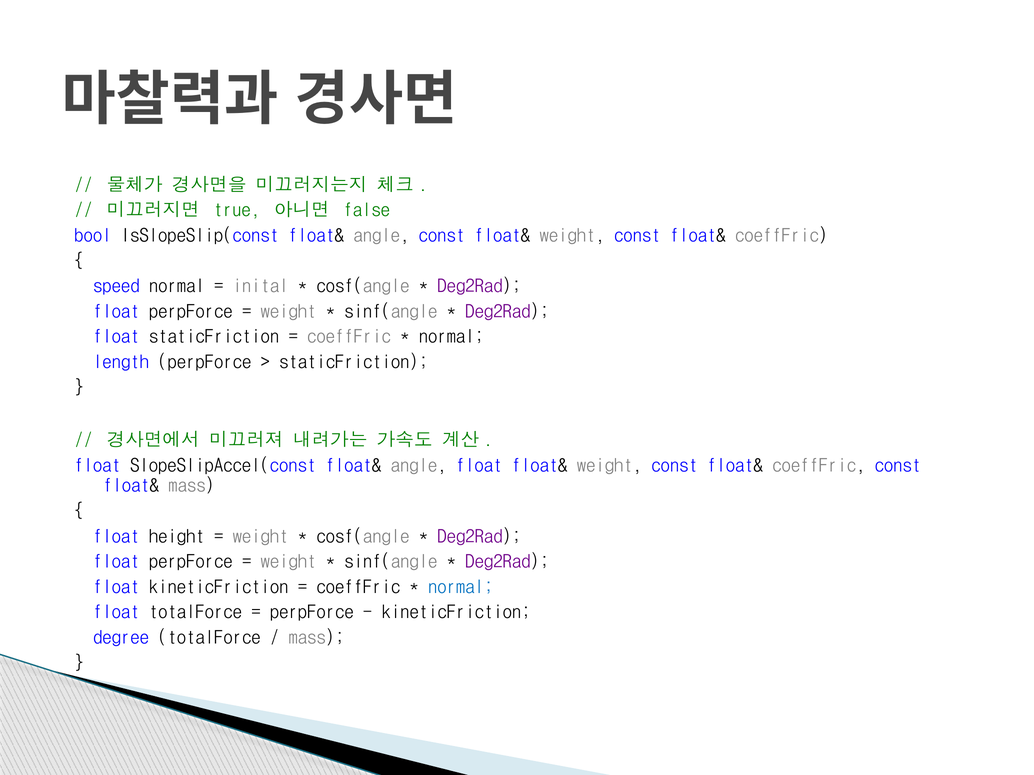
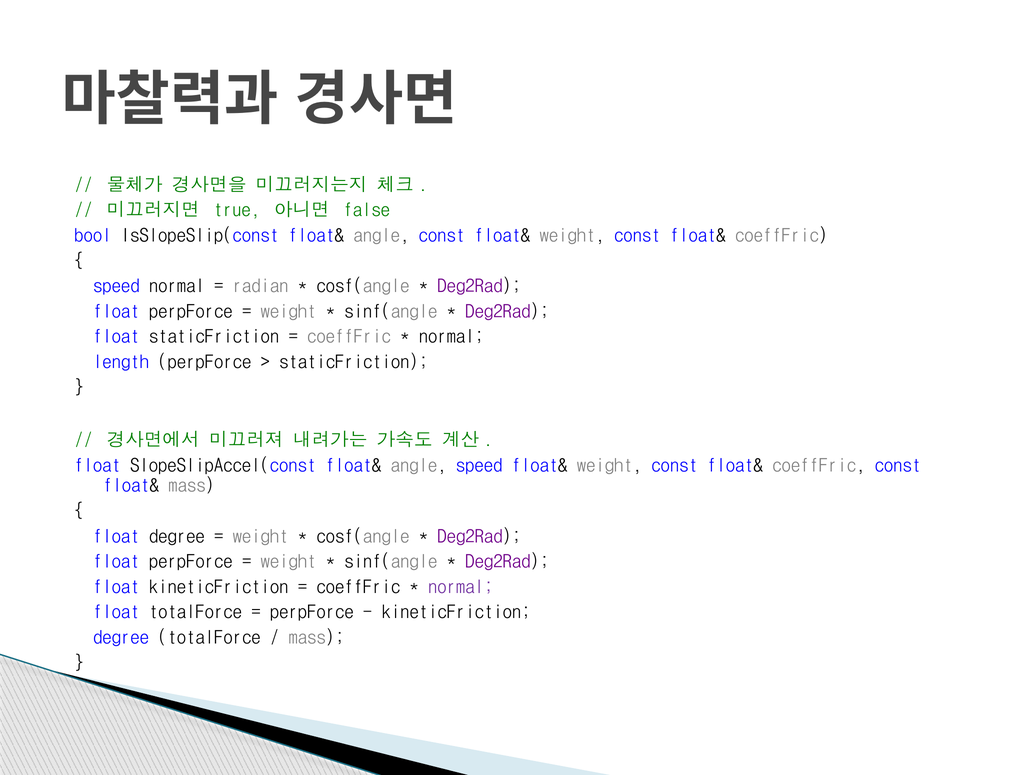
inital: inital -> radian (261, 286)
angle float: float -> speed (479, 466)
float height: height -> degree (177, 537)
normal colour: blue -> purple (461, 587)
